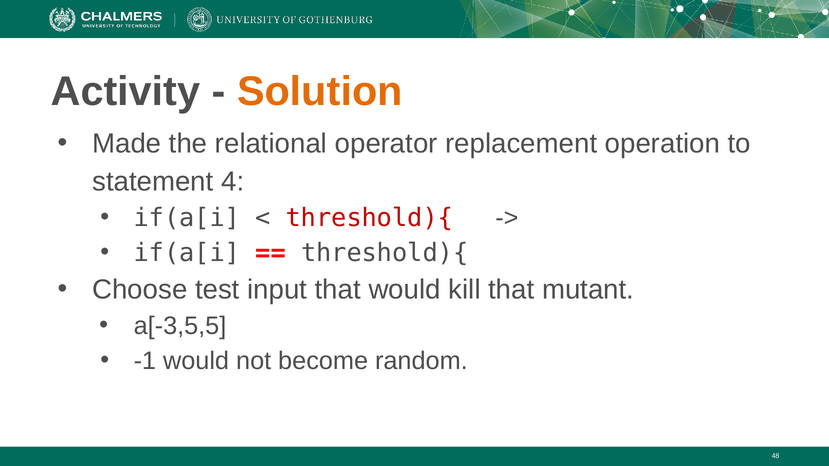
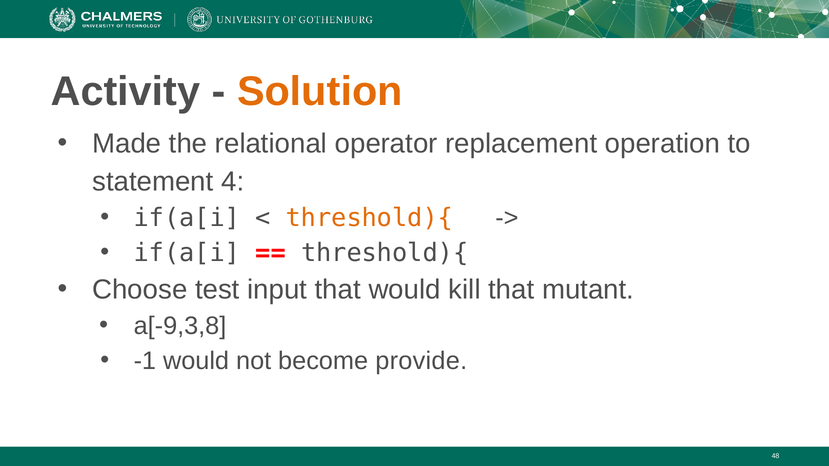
threshold){ colour: red -> orange (369, 218)
a[-3,5,5: a[-3,5,5 -> a[-9,3,8 (180, 326)
random: random -> provide (421, 361)
